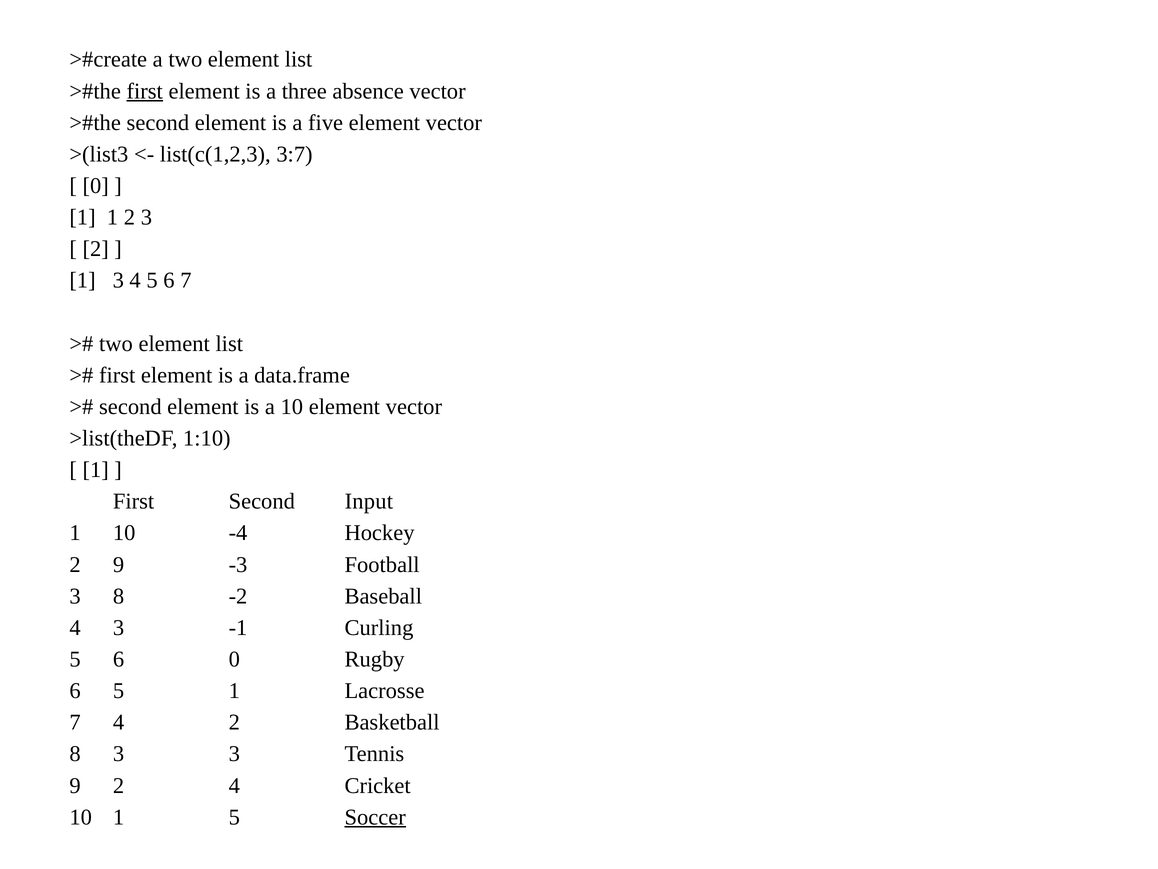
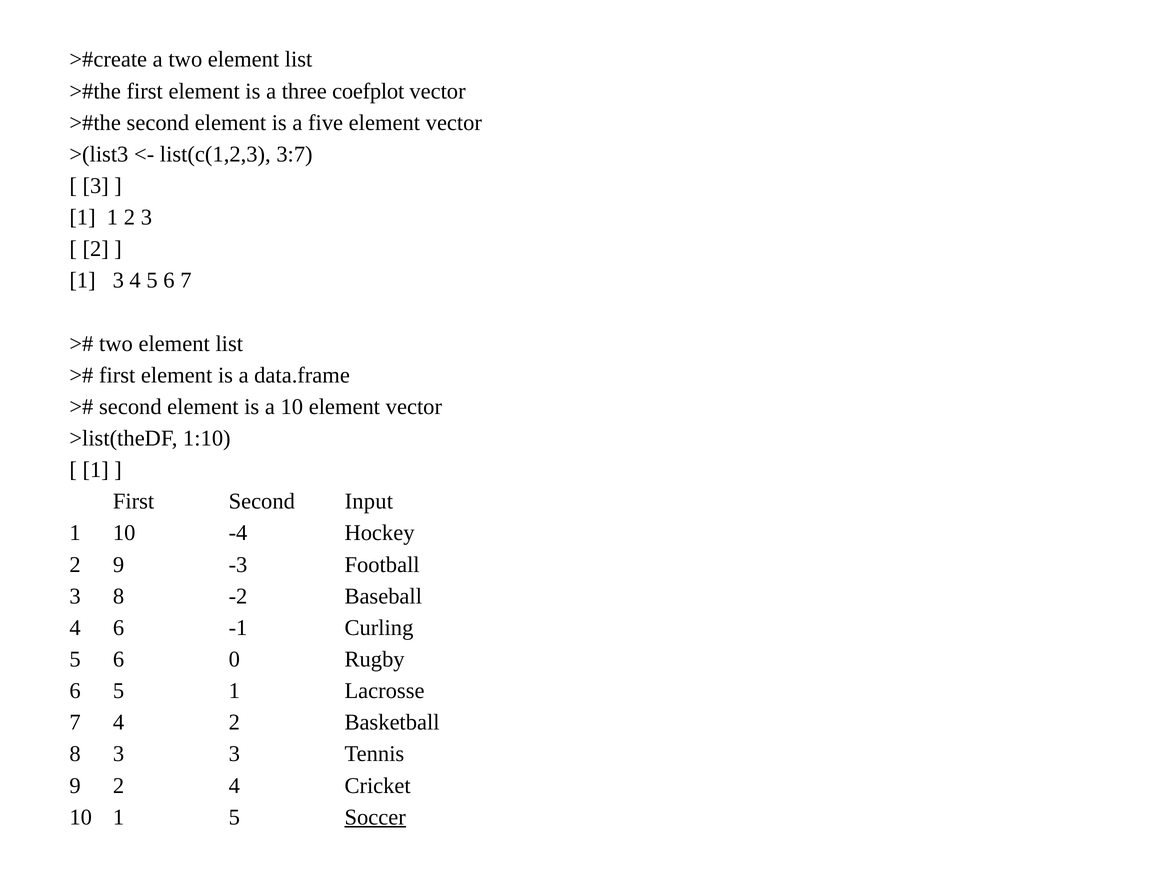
first underline: present -> none (145, 91)
absence: absence -> coefplot (368, 91)
0: 0 -> 3 (96, 186)
4 3: 3 -> 6 (119, 627)
